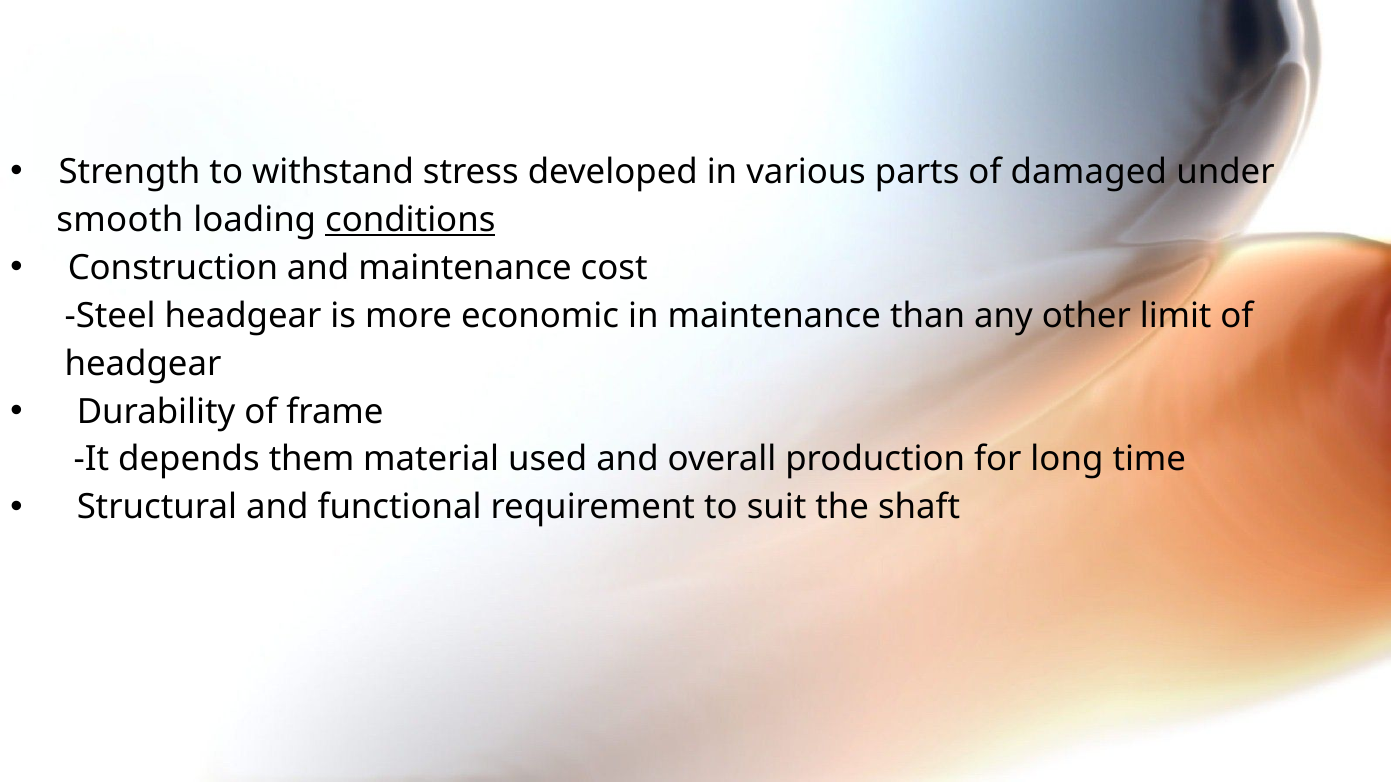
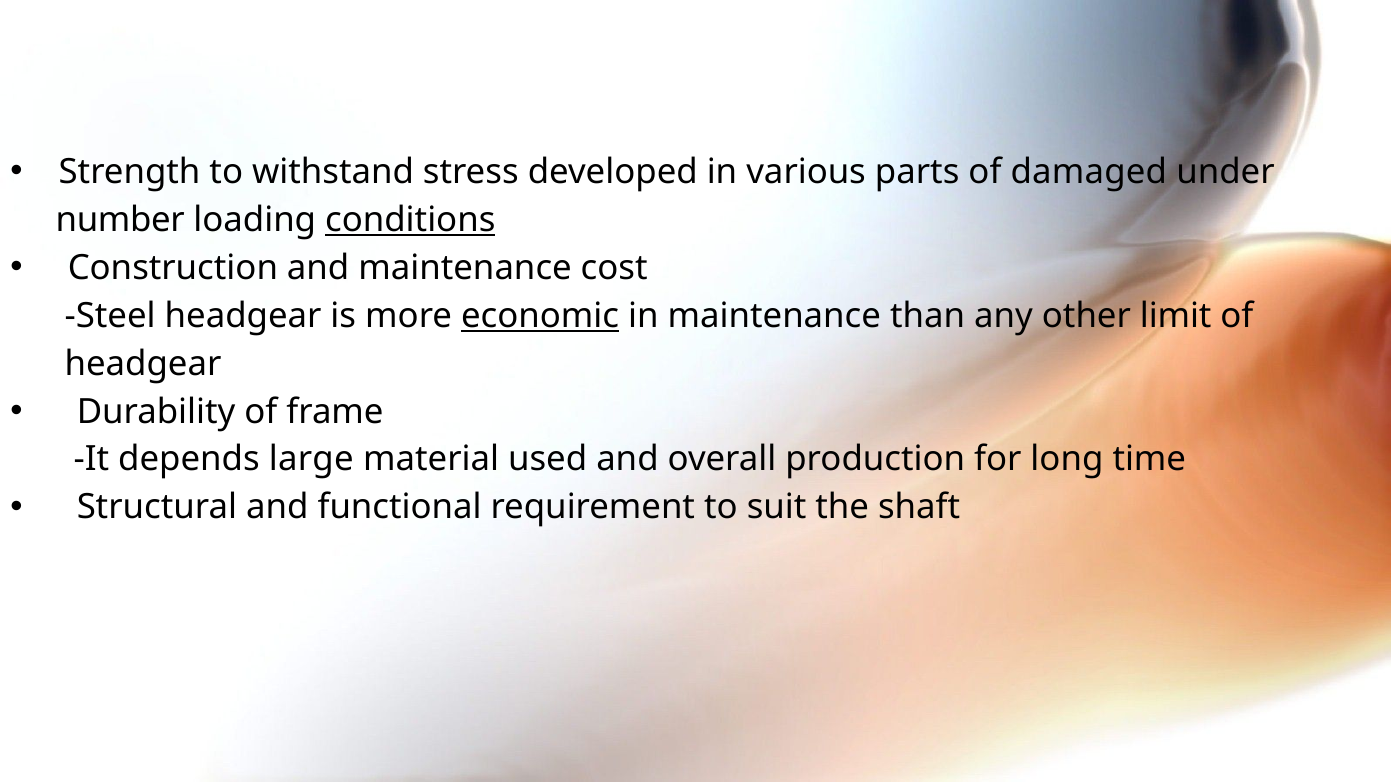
smooth: smooth -> number (120, 220)
economic underline: none -> present (540, 316)
them: them -> large (311, 460)
